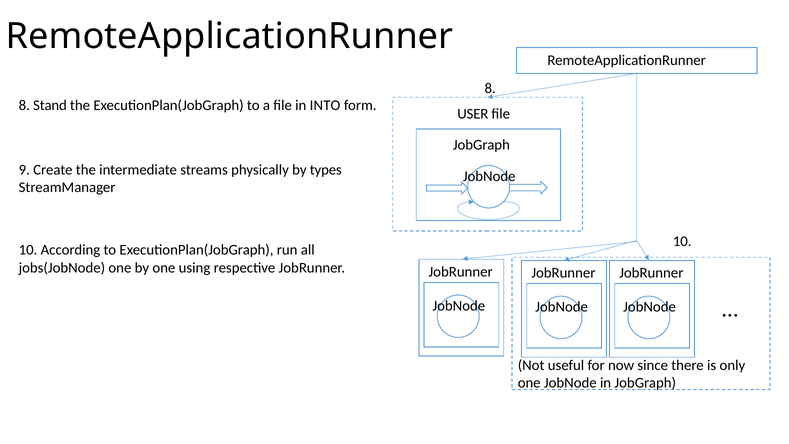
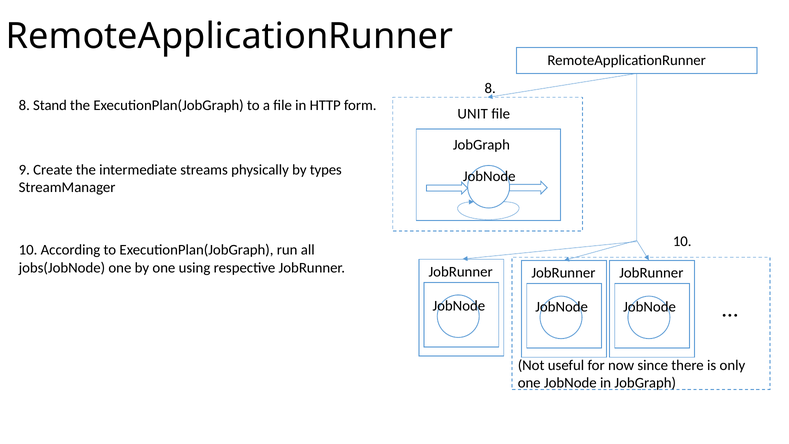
INTO: INTO -> HTTP (325, 105)
USER: USER -> UNIT (473, 114)
